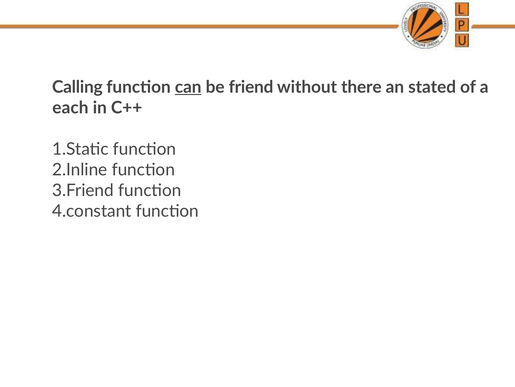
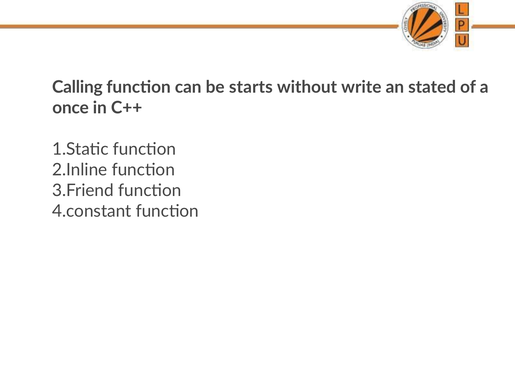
can underline: present -> none (188, 87)
friend: friend -> starts (251, 87)
there: there -> write (361, 87)
each: each -> once (71, 108)
